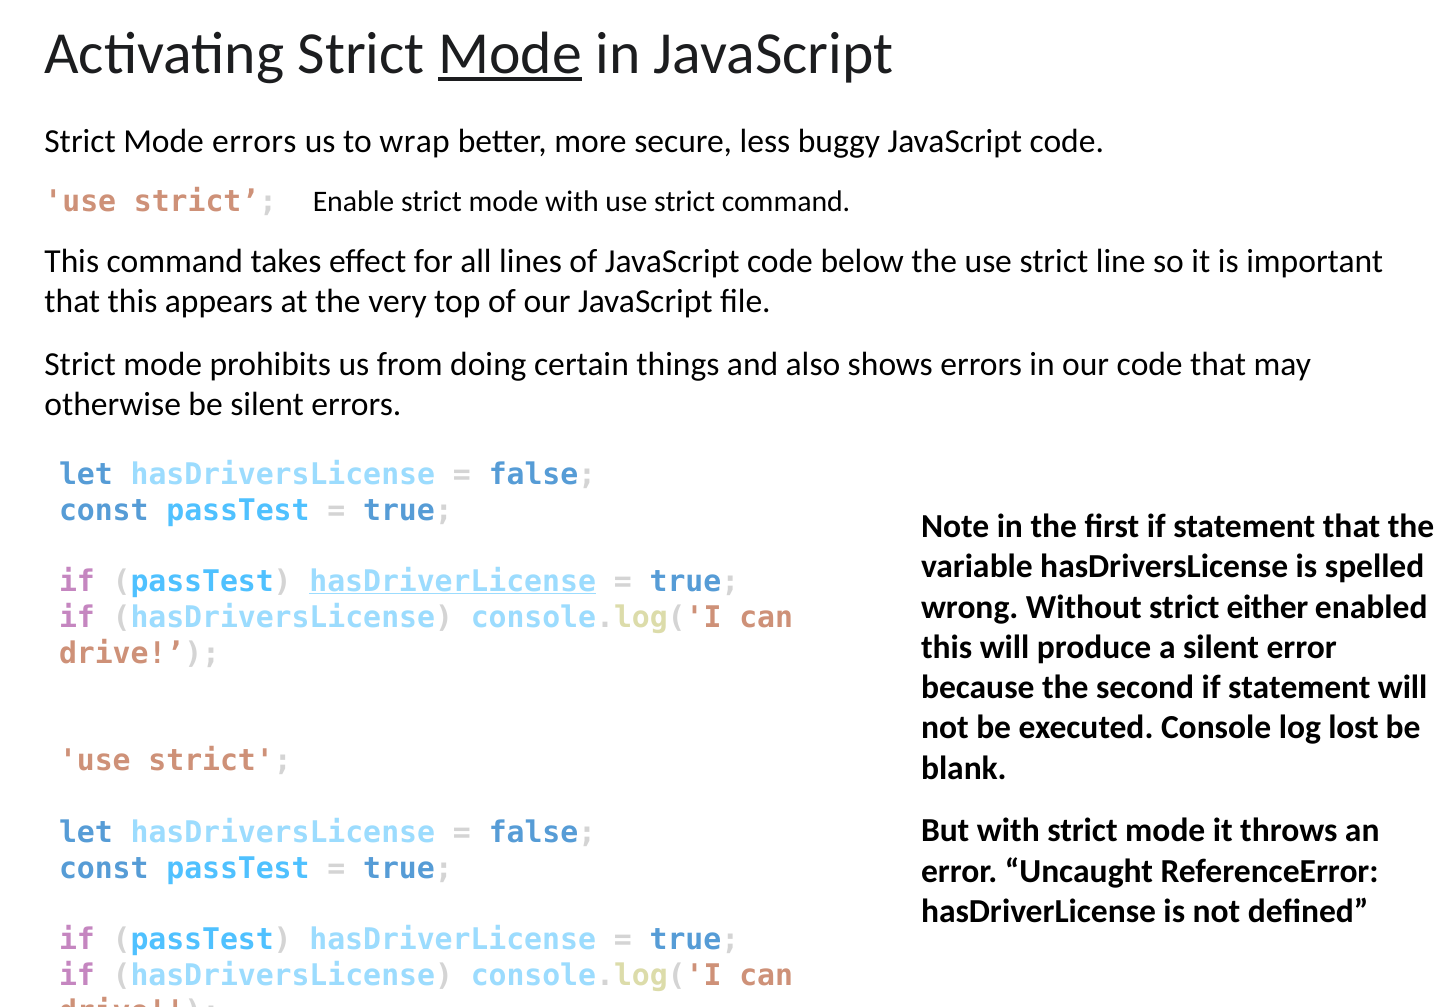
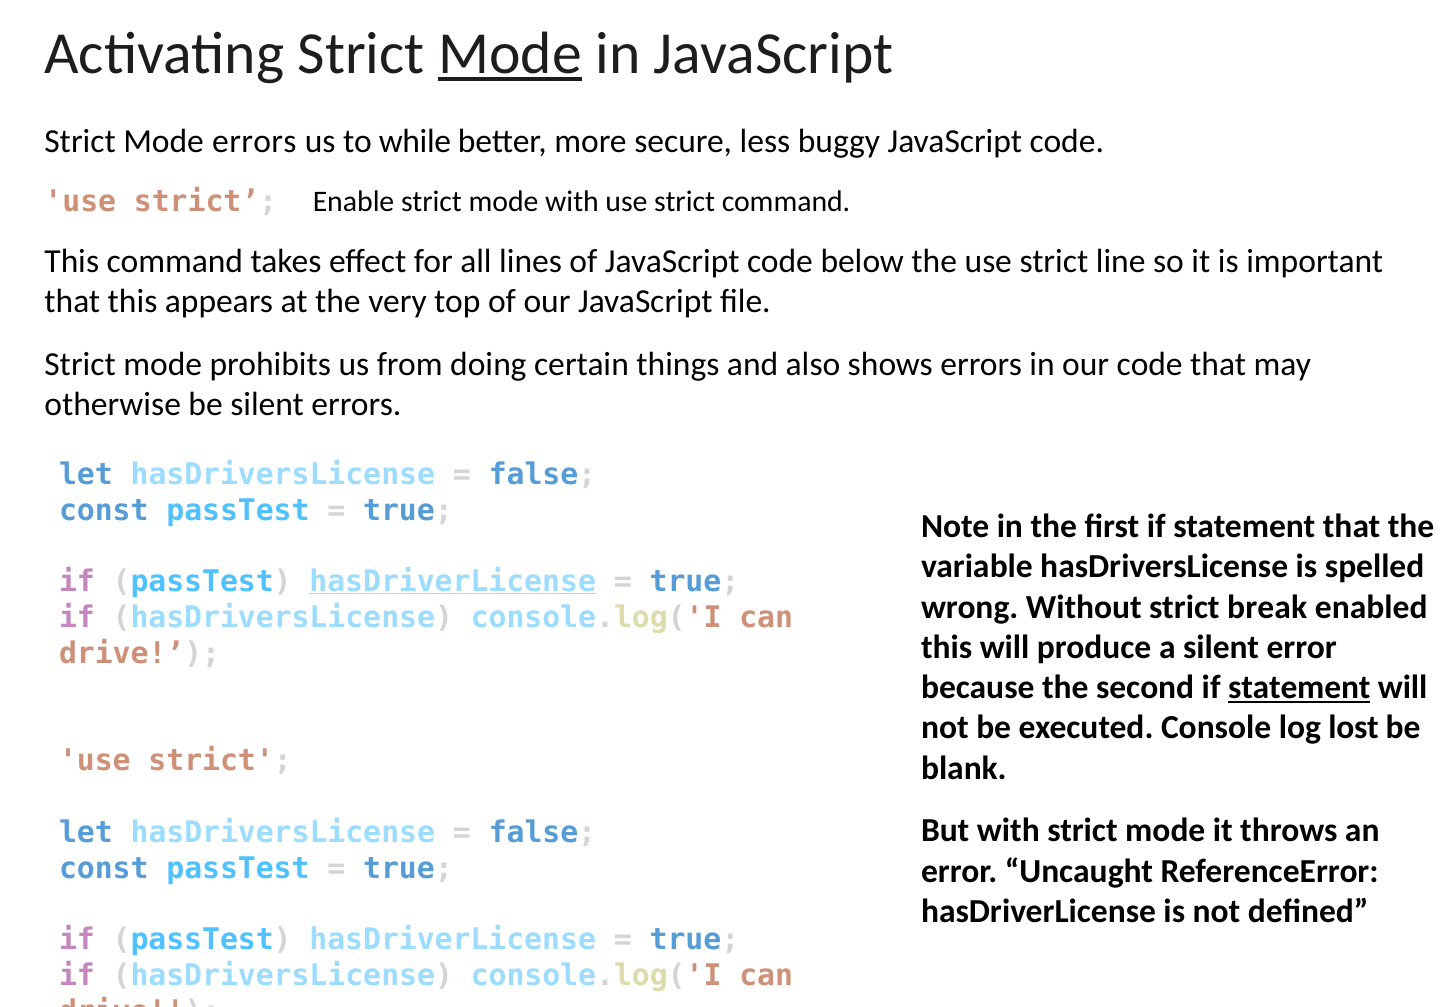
wrap: wrap -> while (415, 141)
either: either -> break (1267, 607)
statement underline: none -> present (1299, 687)
